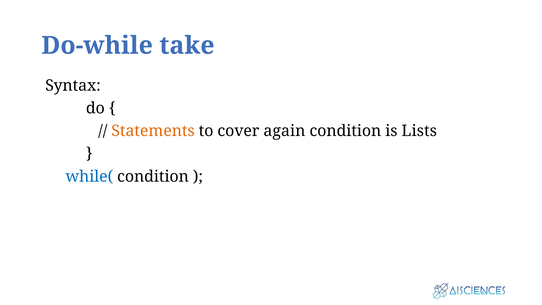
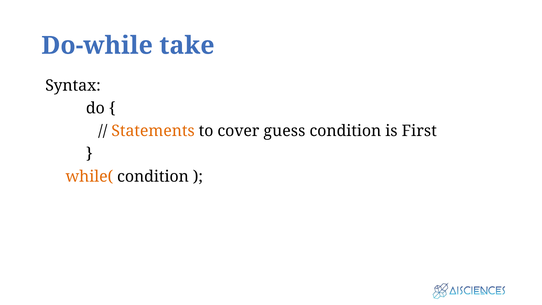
again: again -> guess (284, 131)
Lists: Lists -> First (419, 131)
while( colour: blue -> orange (89, 176)
